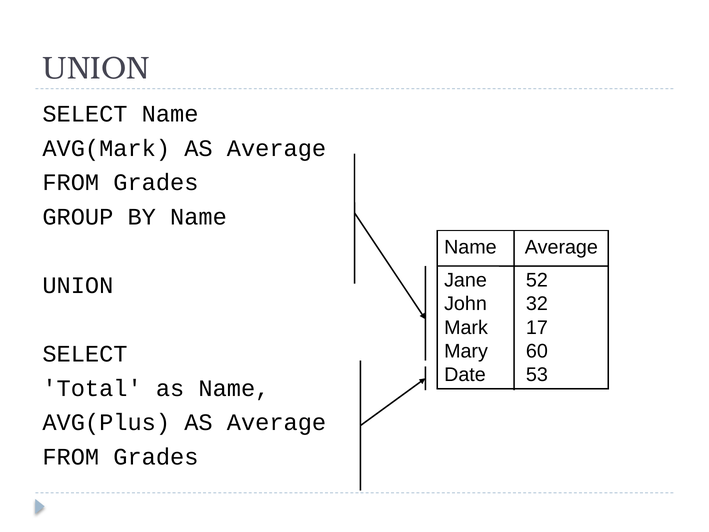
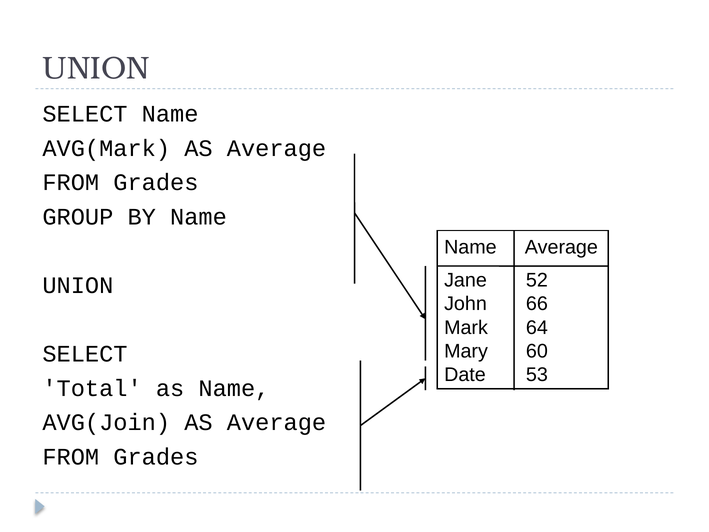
32: 32 -> 66 (537, 304)
17: 17 -> 64 (537, 327)
AVG(Plus: AVG(Plus -> AVG(Join (106, 422)
